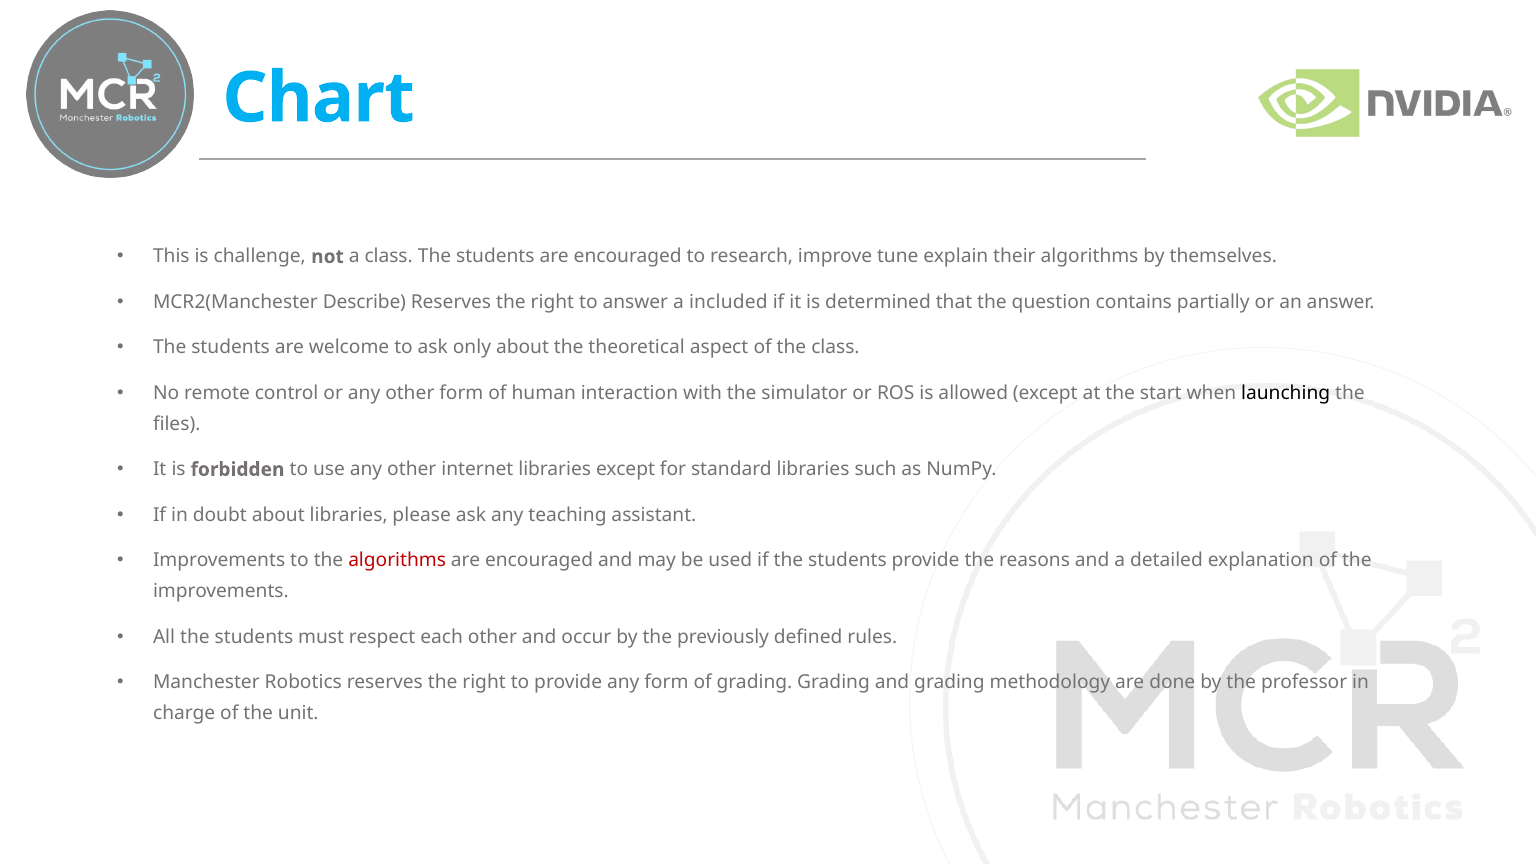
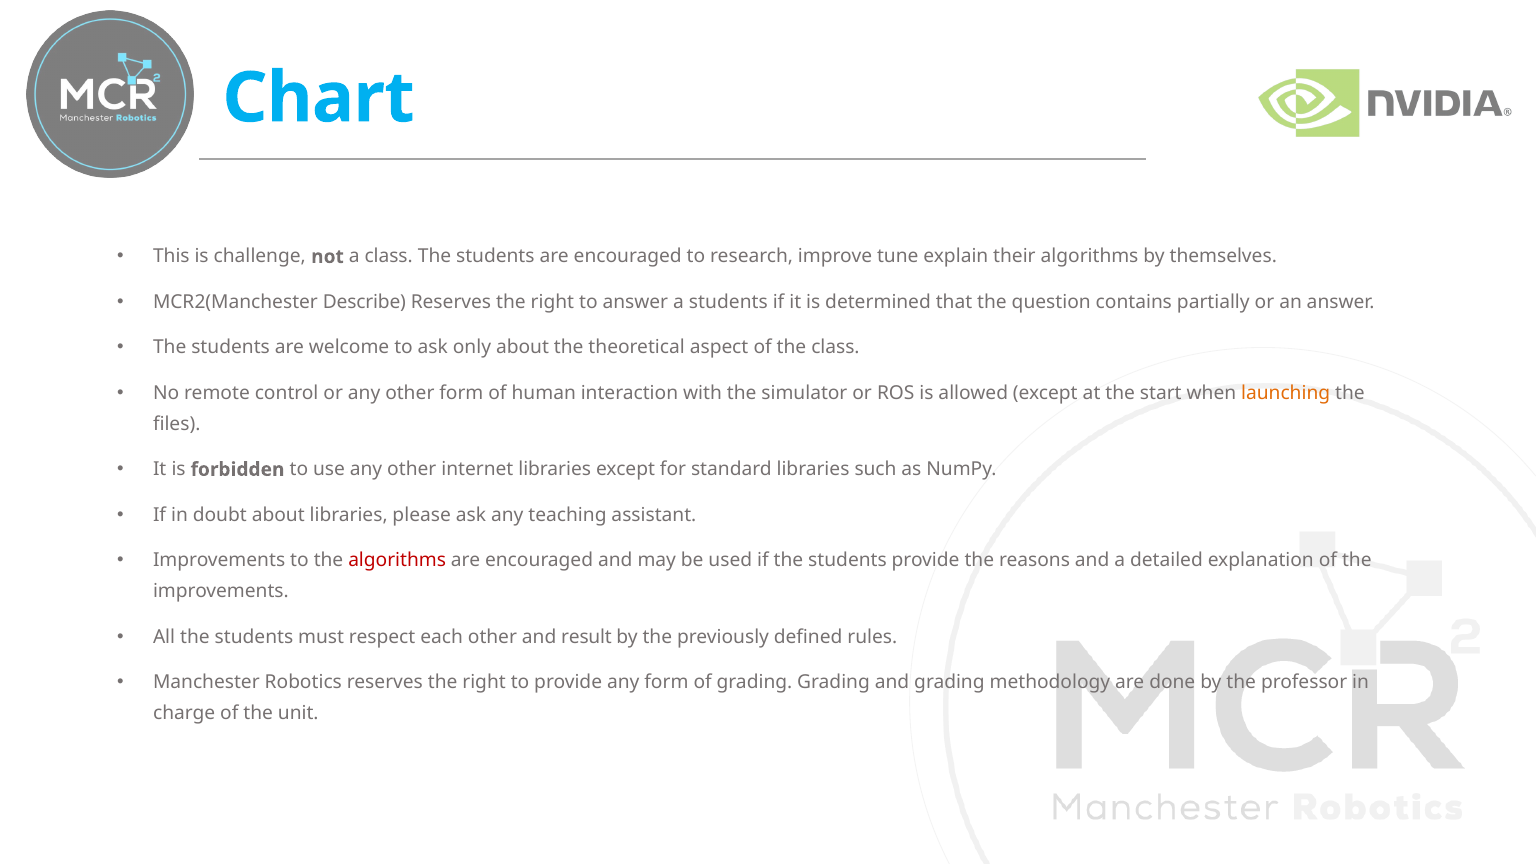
a included: included -> students (728, 302)
launching colour: black -> orange (1286, 393)
occur: occur -> result (586, 637)
